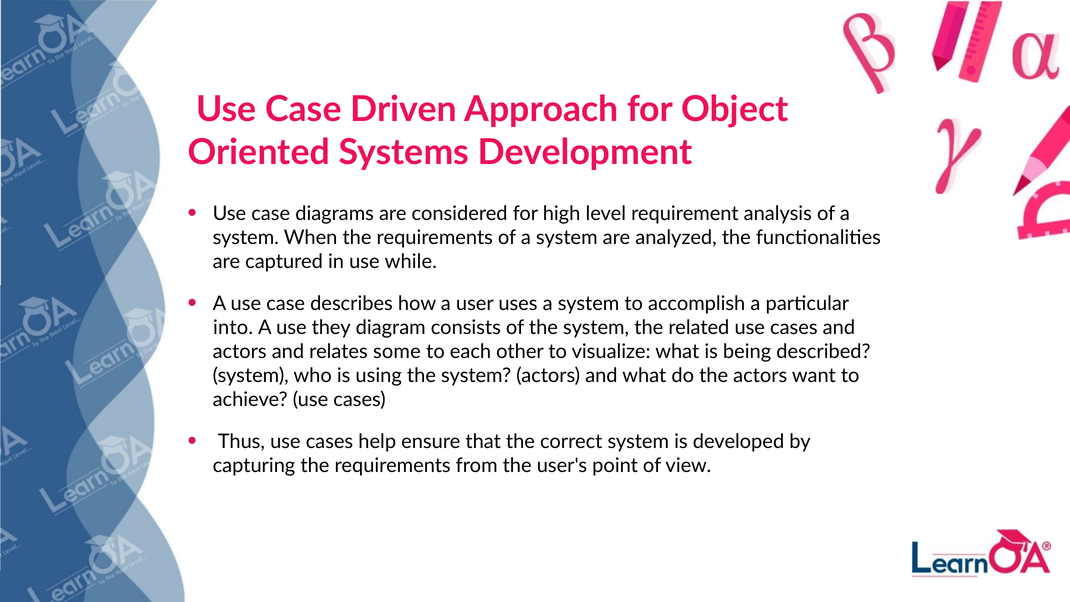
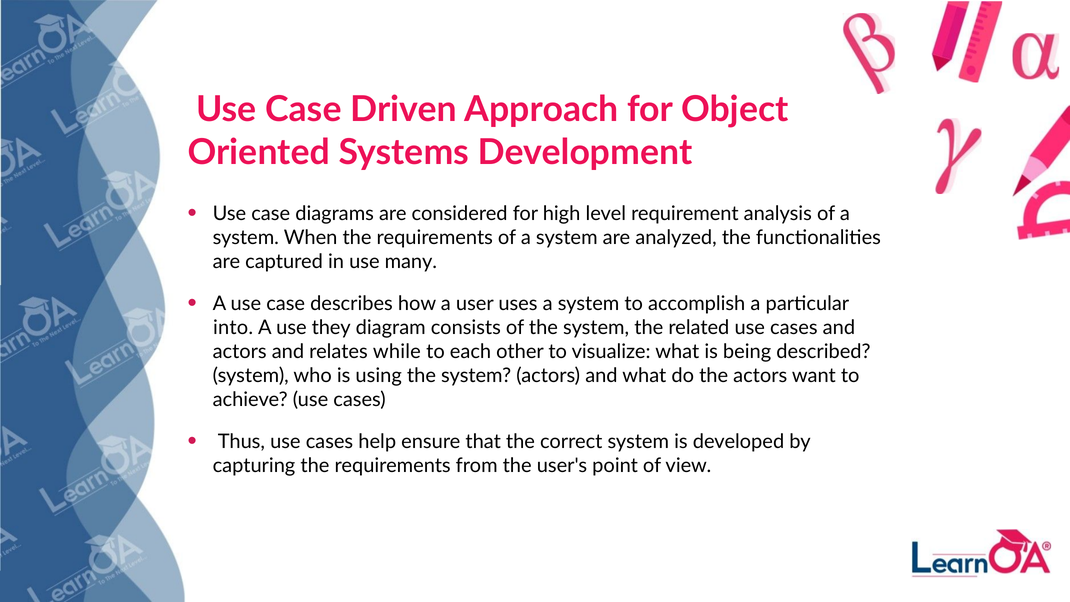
while: while -> many (411, 262)
some: some -> while (397, 352)
